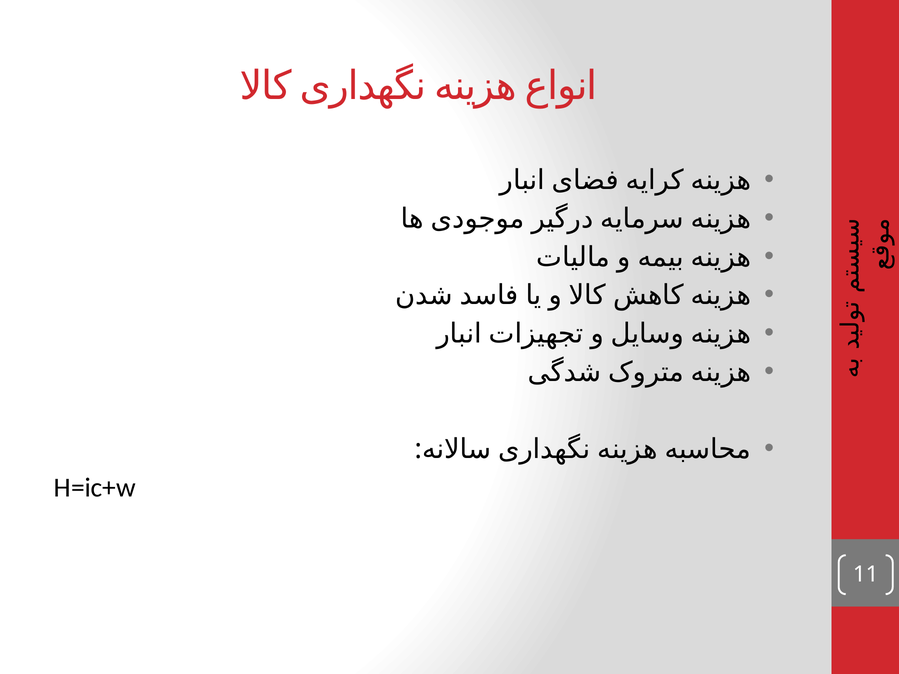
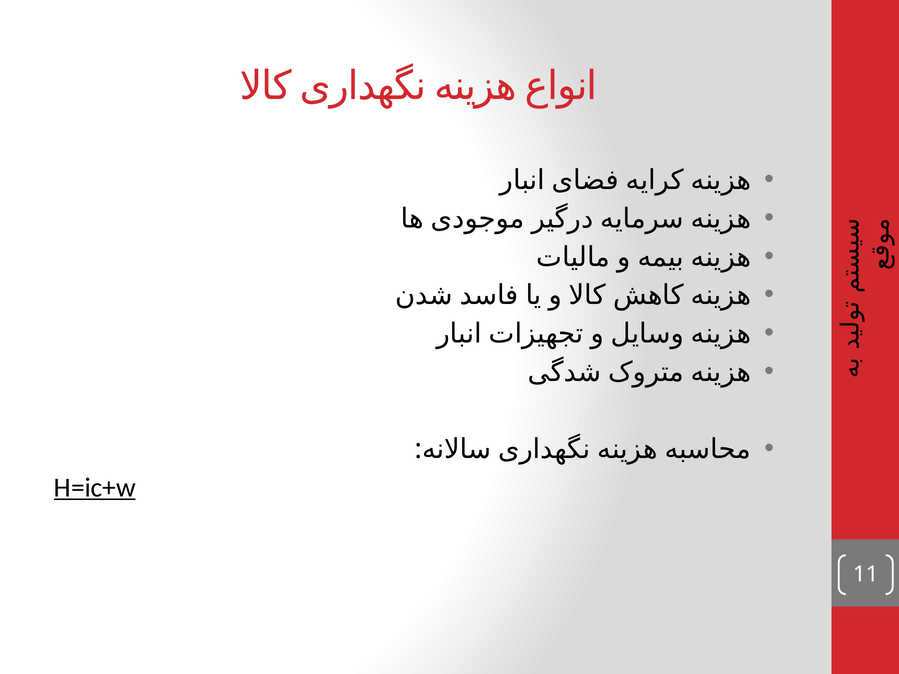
H=ic+w underline: none -> present (95, 488)
